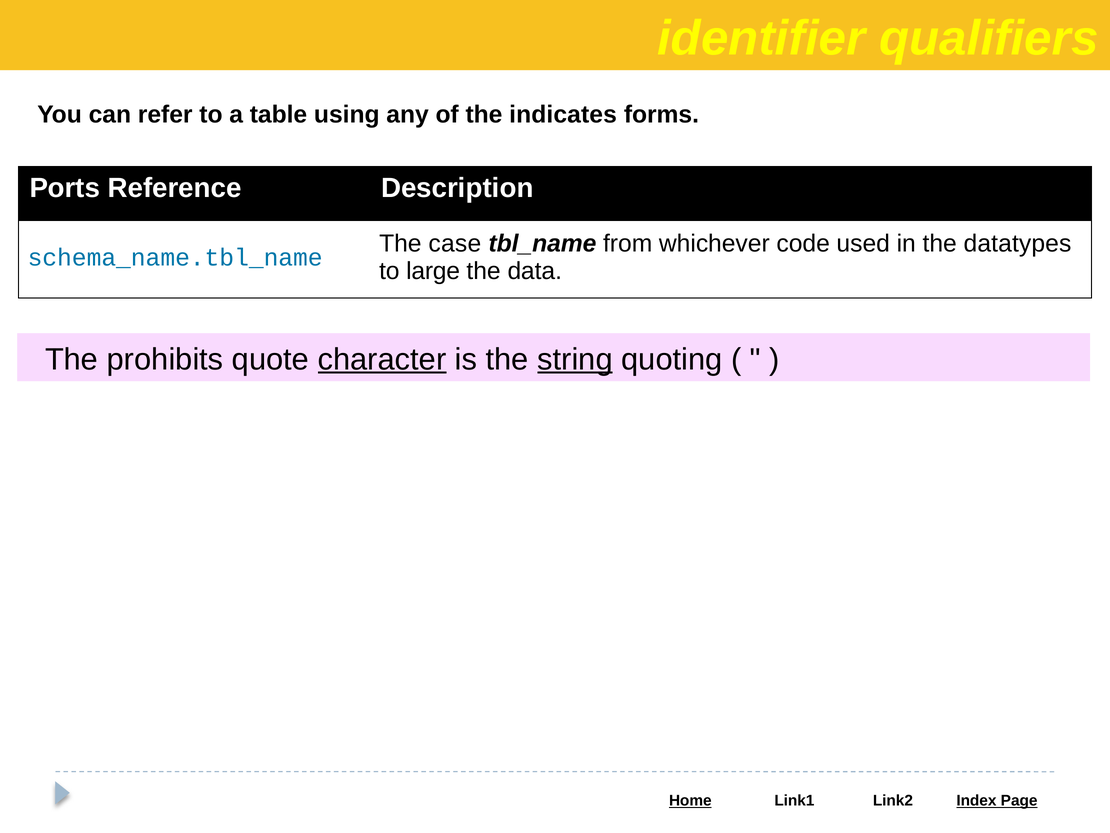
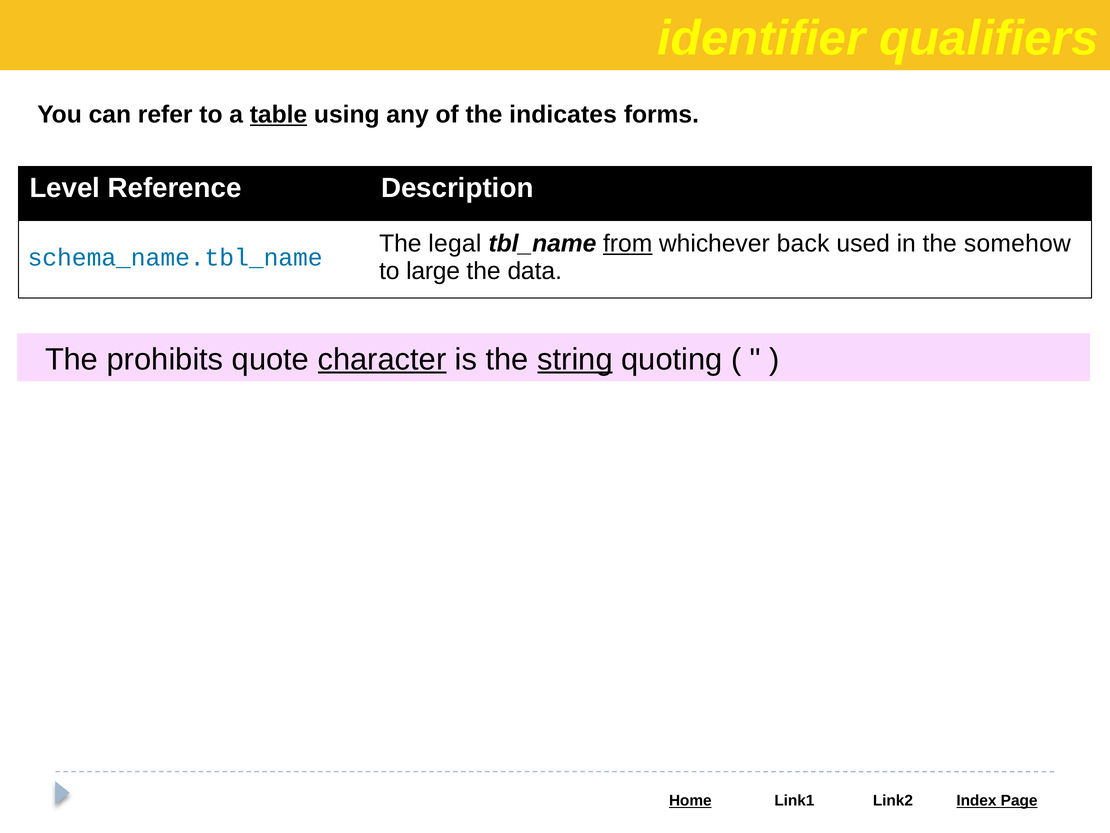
table underline: none -> present (278, 114)
Ports: Ports -> Level (65, 188)
case: case -> legal (455, 243)
from underline: none -> present (628, 243)
code: code -> back (803, 243)
datatypes: datatypes -> somehow (1017, 243)
